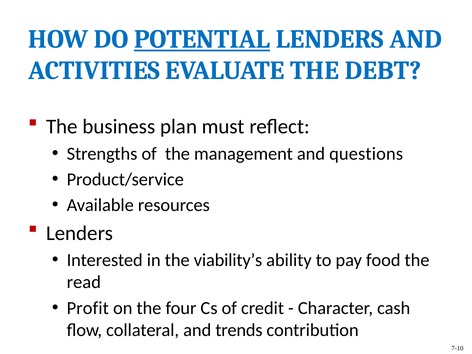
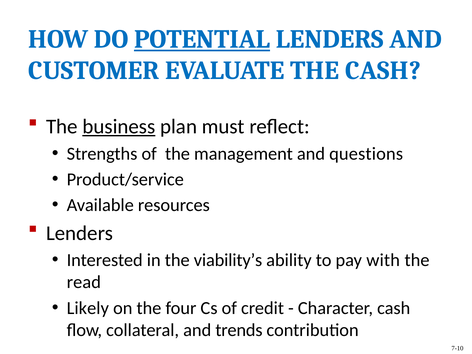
ACTIVITIES: ACTIVITIES -> CUSTOMER (94, 71)
THE DEBT: DEBT -> CASH (383, 71)
business underline: none -> present (119, 127)
food: food -> with (383, 260)
Profit: Profit -> Likely (88, 308)
